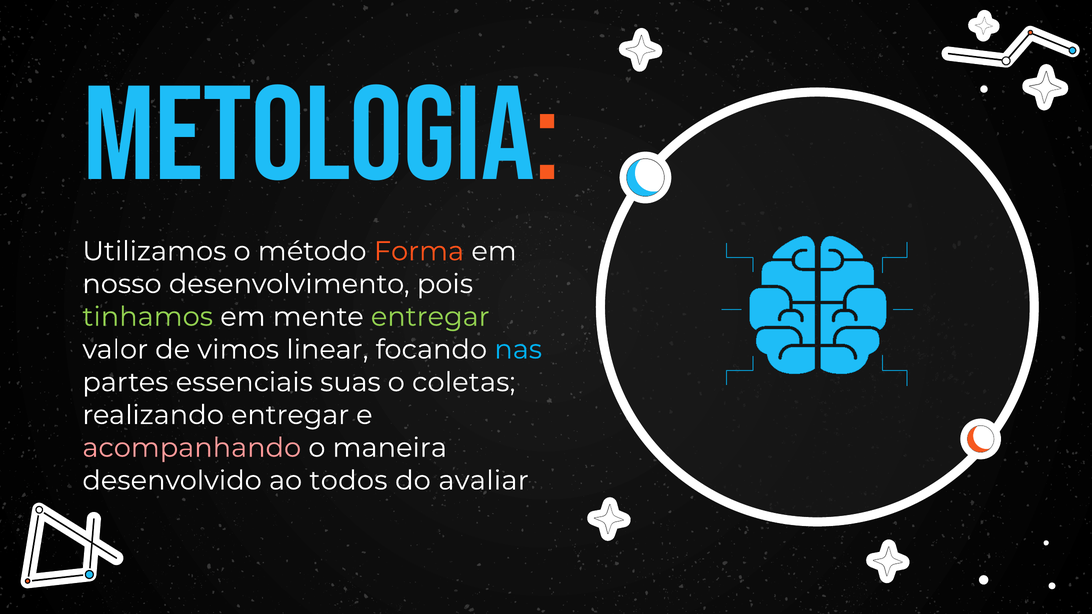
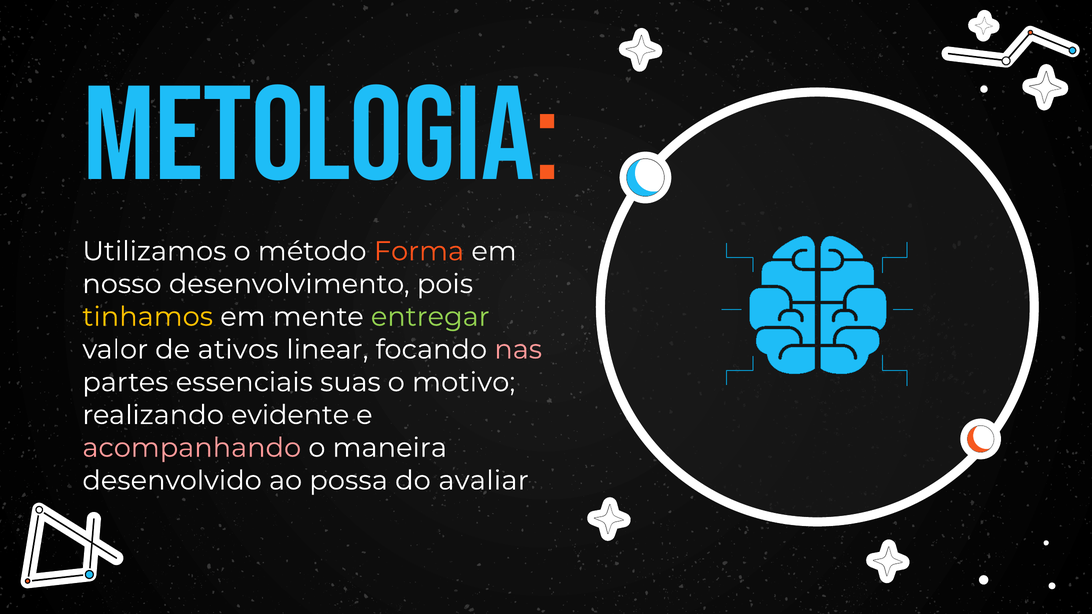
tinhamos colour: light green -> yellow (148, 317)
vimos: vimos -> ativos (238, 350)
nas colour: light blue -> pink (518, 350)
coletas: coletas -> motivo (464, 382)
realizando entregar: entregar -> evidente (290, 415)
todos: todos -> possa (349, 481)
